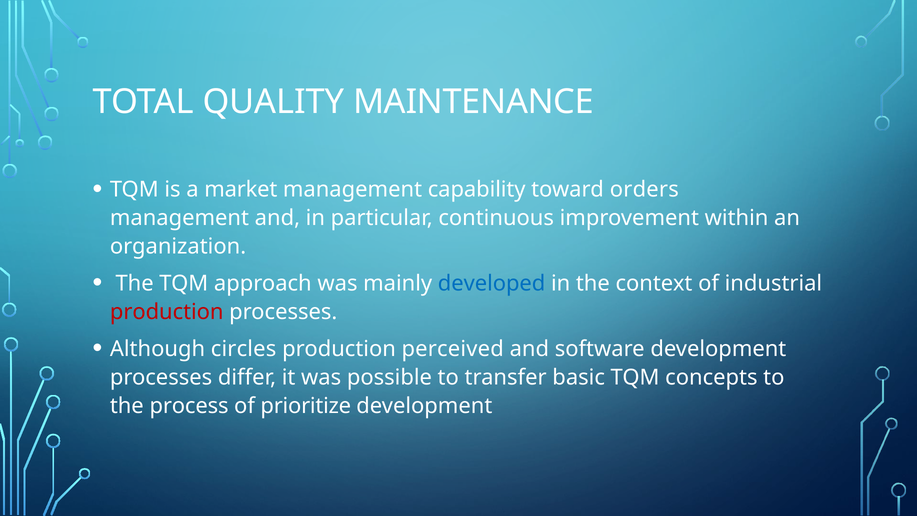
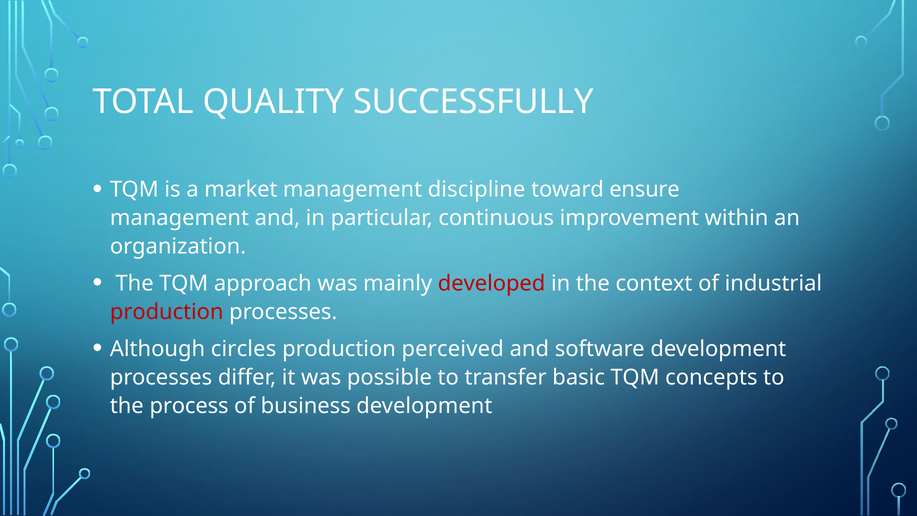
MAINTENANCE: MAINTENANCE -> SUCCESSFULLY (473, 102)
capability: capability -> discipline (477, 189)
orders: orders -> ensure (645, 189)
developed colour: blue -> red (492, 283)
prioritize: prioritize -> business (306, 406)
